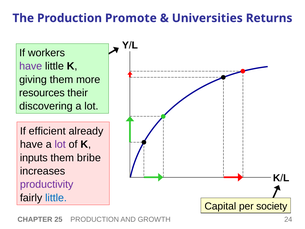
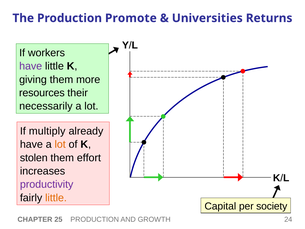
discovering: discovering -> necessarily (46, 106)
efficient: efficient -> multiply (47, 131)
lot colour: purple -> orange (60, 144)
inputs: inputs -> stolen (34, 158)
bribe: bribe -> effort (89, 158)
little colour: blue -> orange (56, 198)
